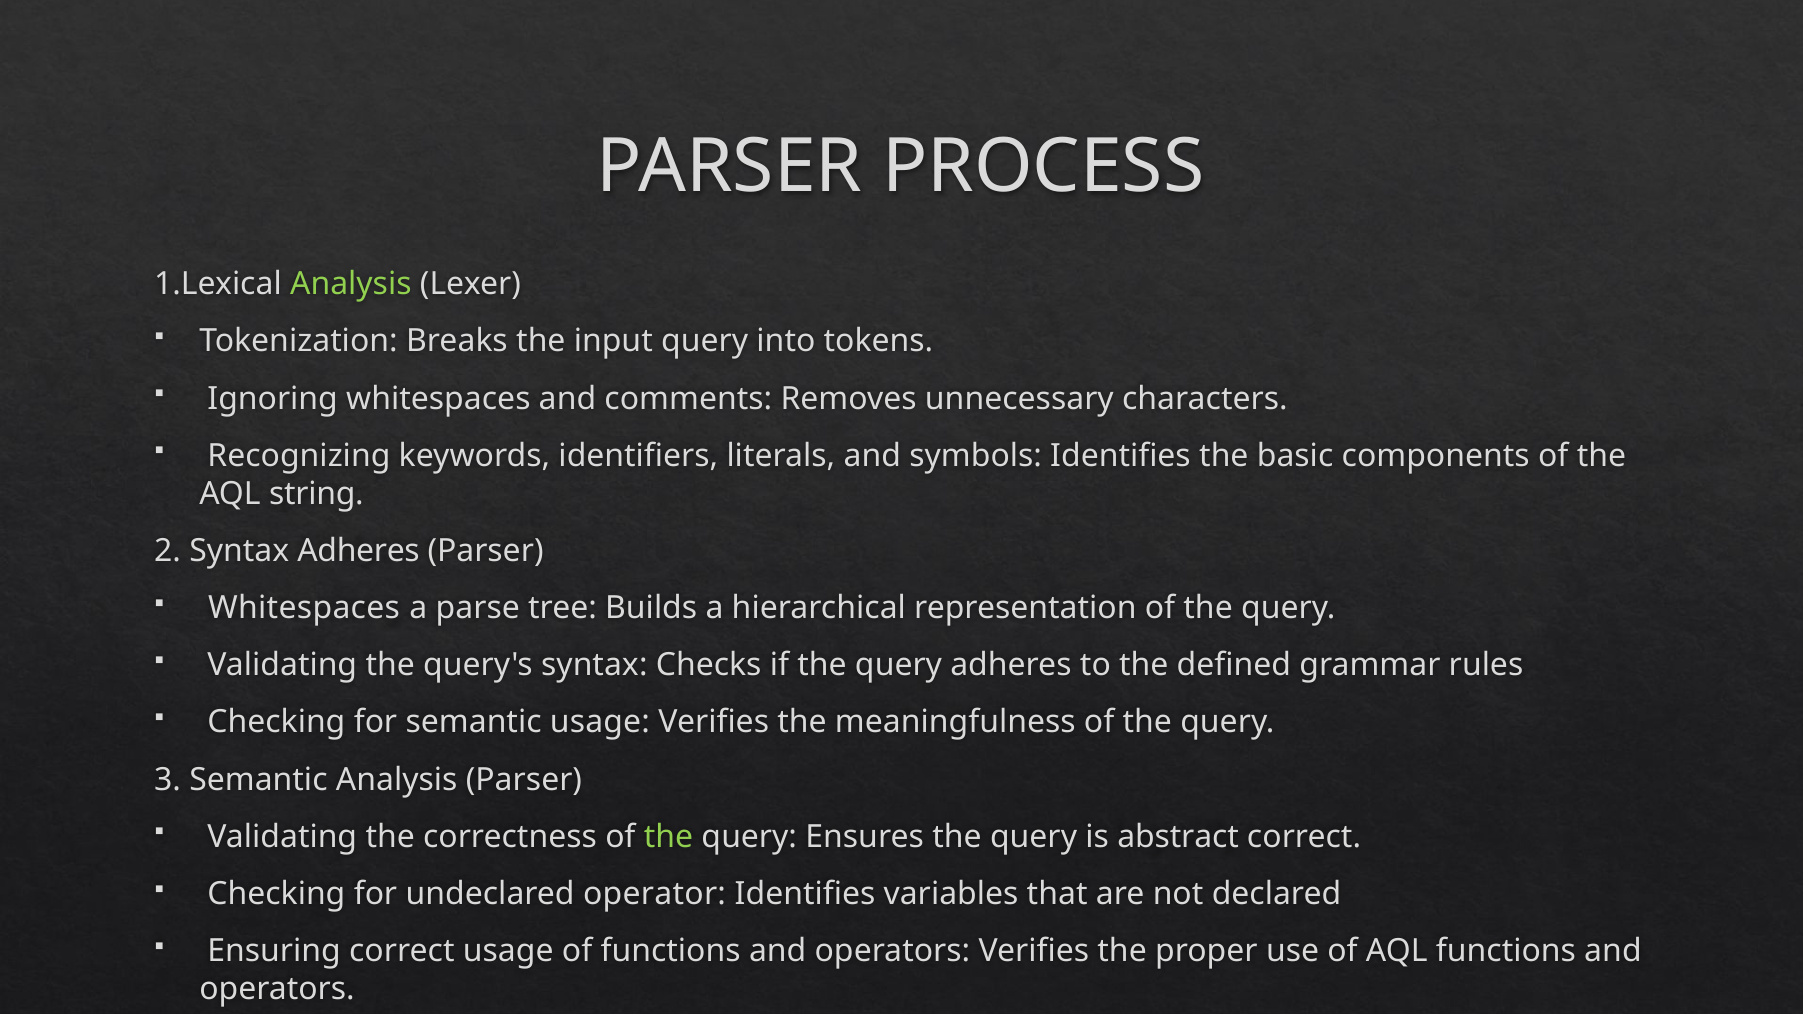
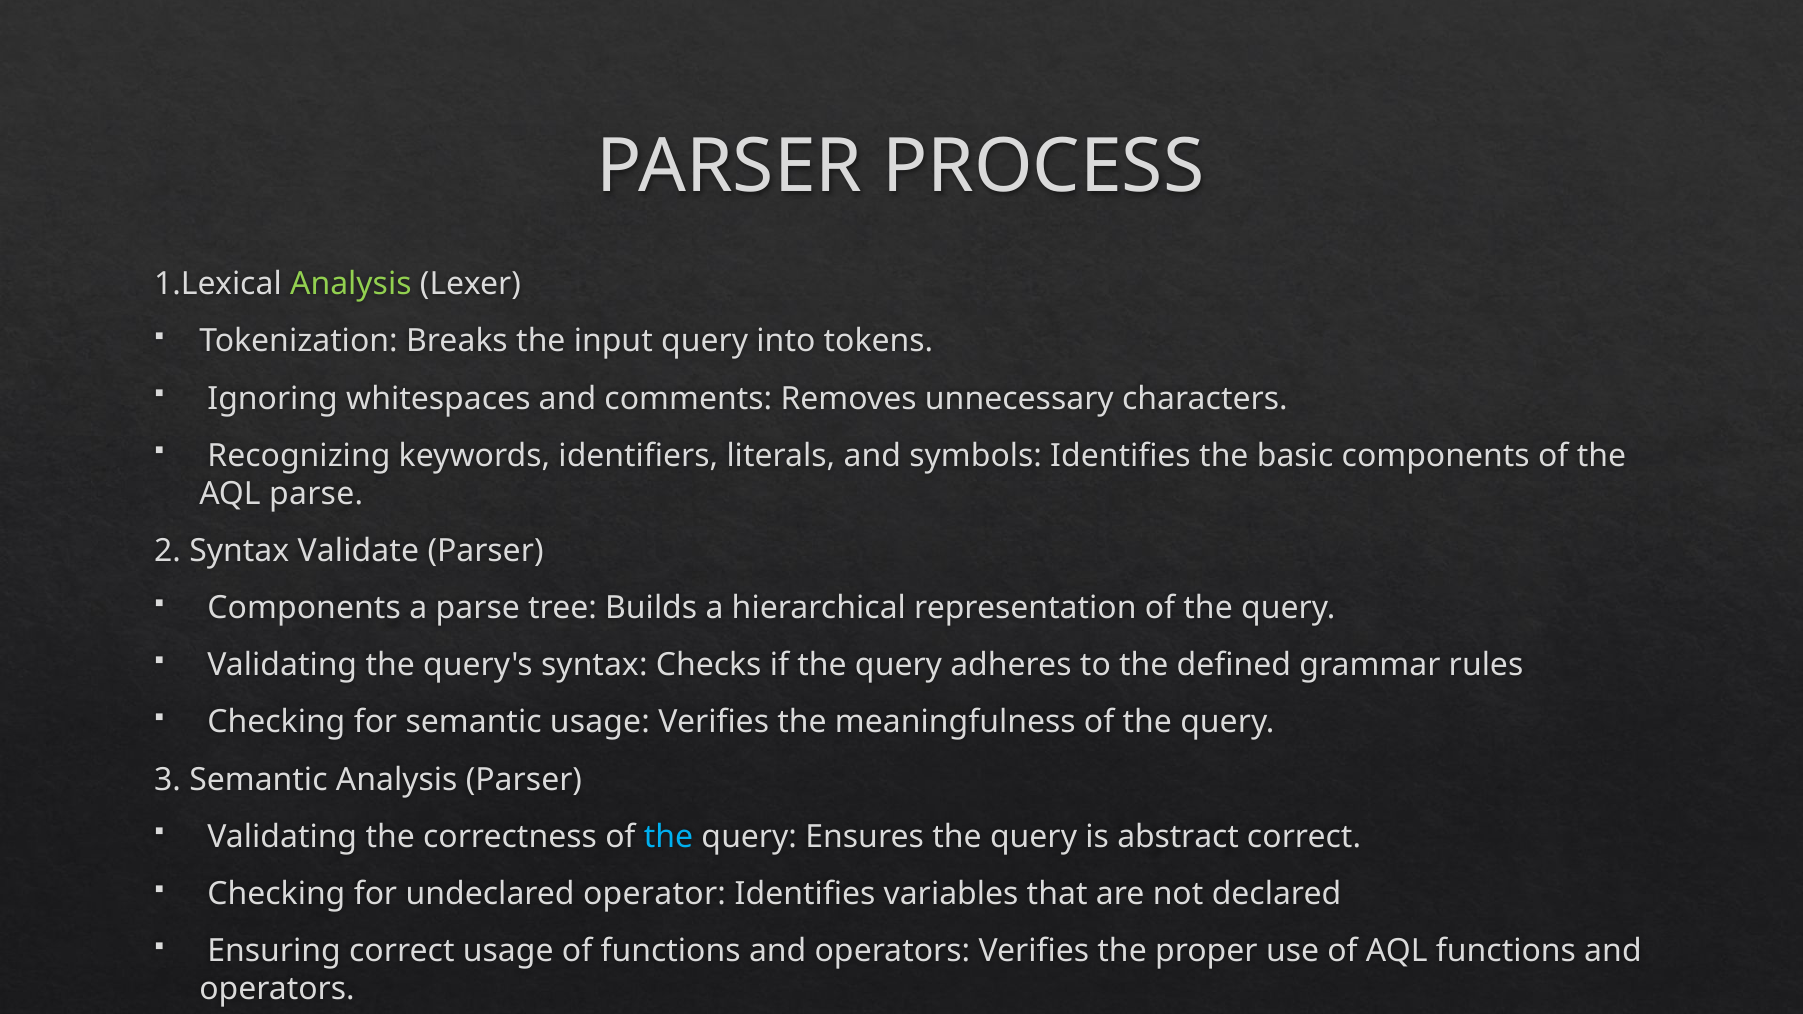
AQL string: string -> parse (316, 494)
Syntax Adheres: Adheres -> Validate (358, 551)
Whitespaces: Whitespaces -> Components (304, 608)
the colour: light green -> light blue (668, 837)
